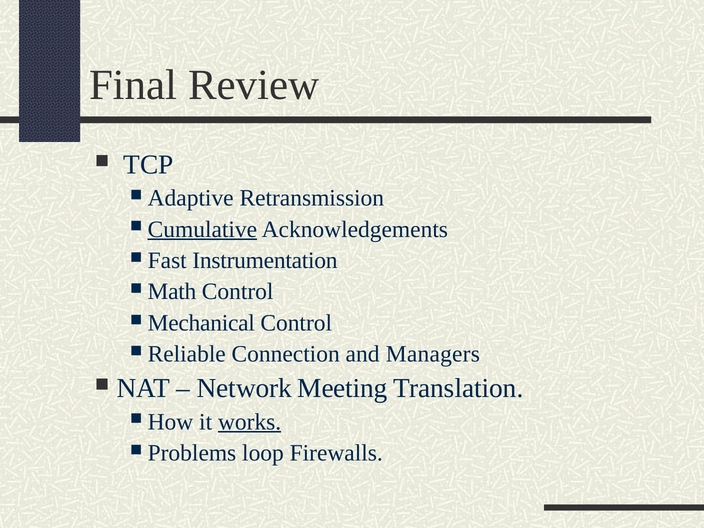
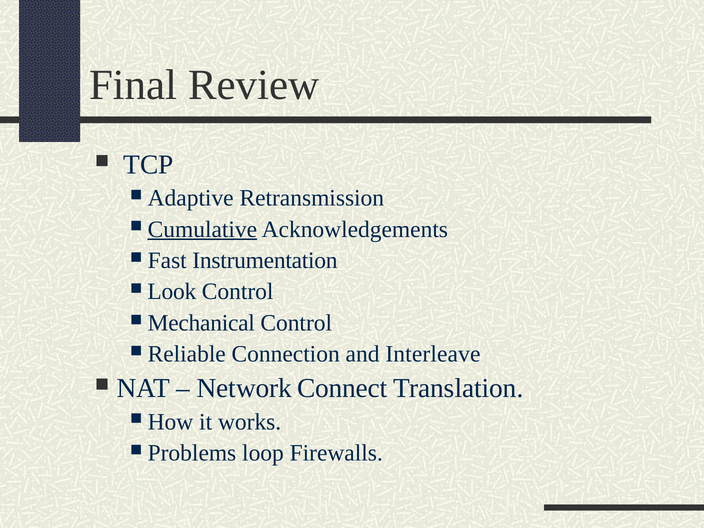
Math: Math -> Look (172, 292)
Managers: Managers -> Interleave (433, 354)
Meeting: Meeting -> Connect (342, 388)
works underline: present -> none (250, 422)
